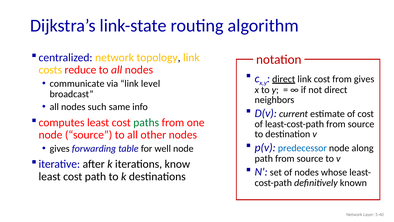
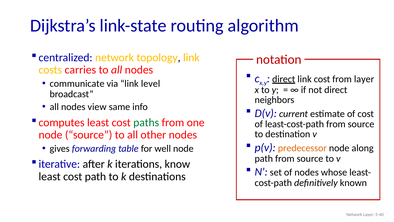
reduce: reduce -> carries (80, 70)
from gives: gives -> layer (364, 79)
such: such -> view (97, 107)
predecessor colour: blue -> orange (302, 148)
